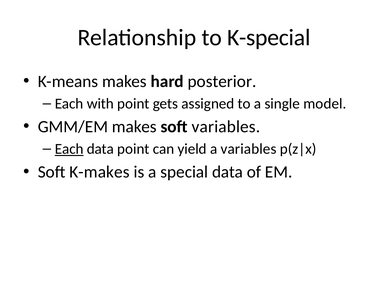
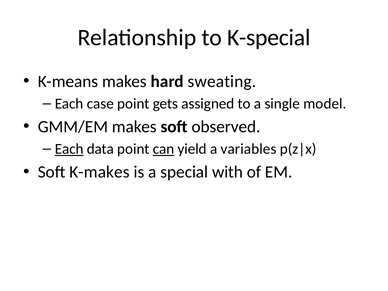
posterior: posterior -> sweating (222, 81)
with: with -> case (100, 104)
soft variables: variables -> observed (226, 127)
can underline: none -> present (163, 149)
special data: data -> with (227, 172)
